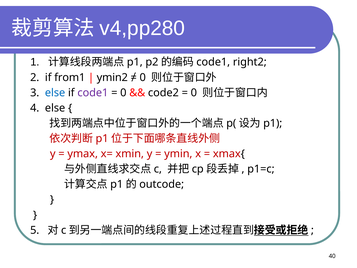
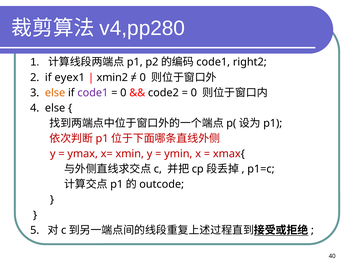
from1: from1 -> eyex1 (70, 77)
ymin2: ymin2 -> xmin2 (112, 77)
else colour: blue -> orange (55, 93)
